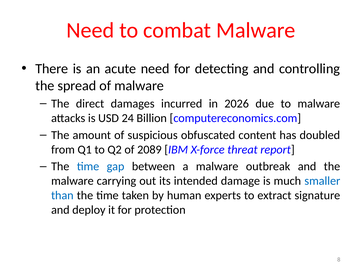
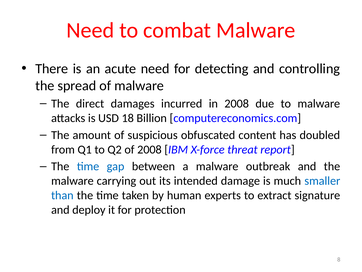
in 2026: 2026 -> 2008 (237, 103)
24: 24 -> 18 (128, 118)
of 2089: 2089 -> 2008 (149, 149)
